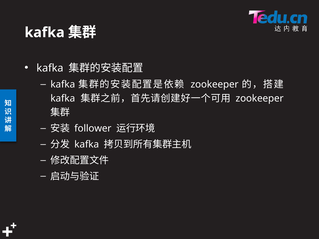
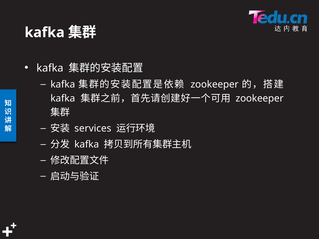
follower: follower -> services (93, 129)
